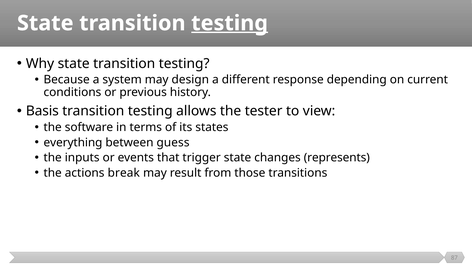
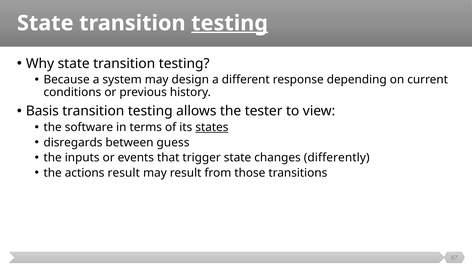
states underline: none -> present (212, 128)
everything: everything -> disregards (73, 143)
represents: represents -> differently (337, 158)
actions break: break -> result (124, 173)
